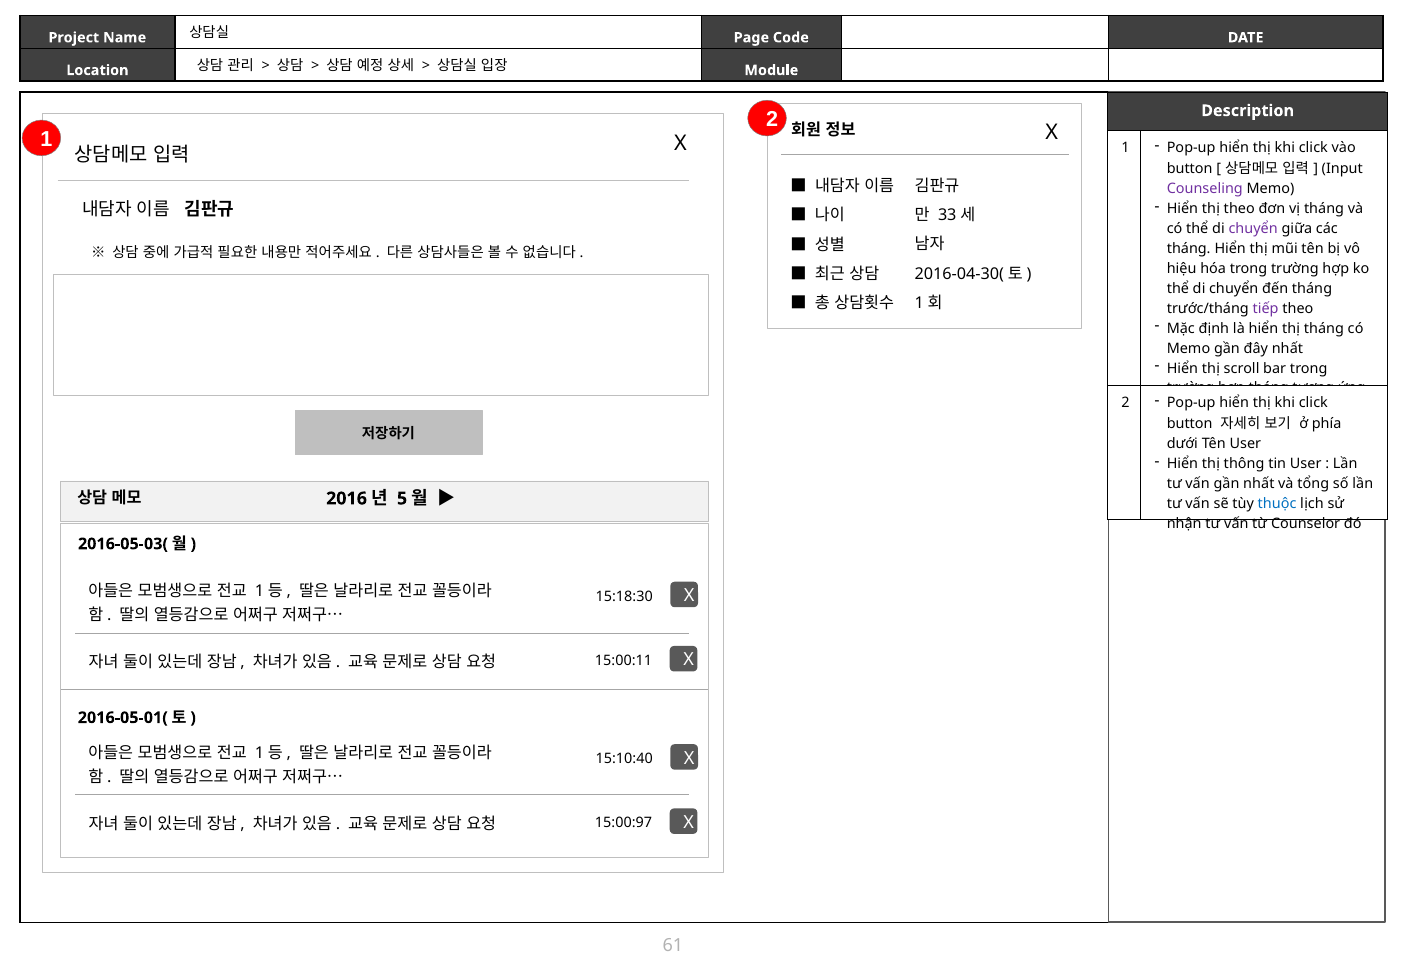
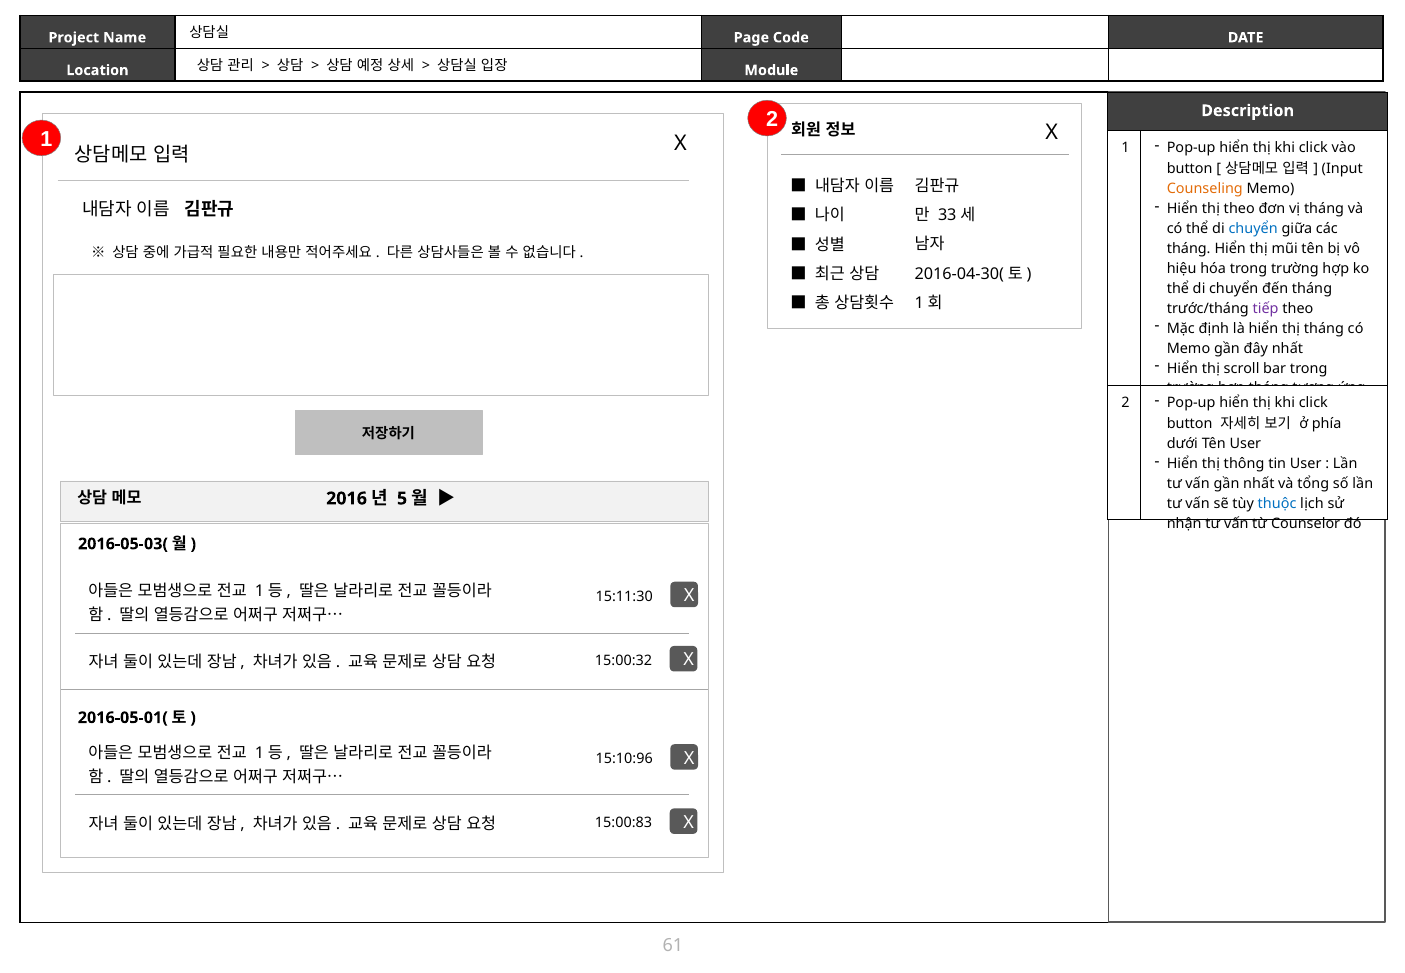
Counseling colour: purple -> orange (1205, 189)
chuyển colour: purple -> blue (1253, 229)
15:18:30: 15:18:30 -> 15:11:30 (624, 596)
15:00:11: 15:00:11 -> 15:00:32 (624, 660)
15:10:40: 15:10:40 -> 15:10:96 (624, 759)
15:00:97: 15:00:97 -> 15:00:83 (624, 823)
